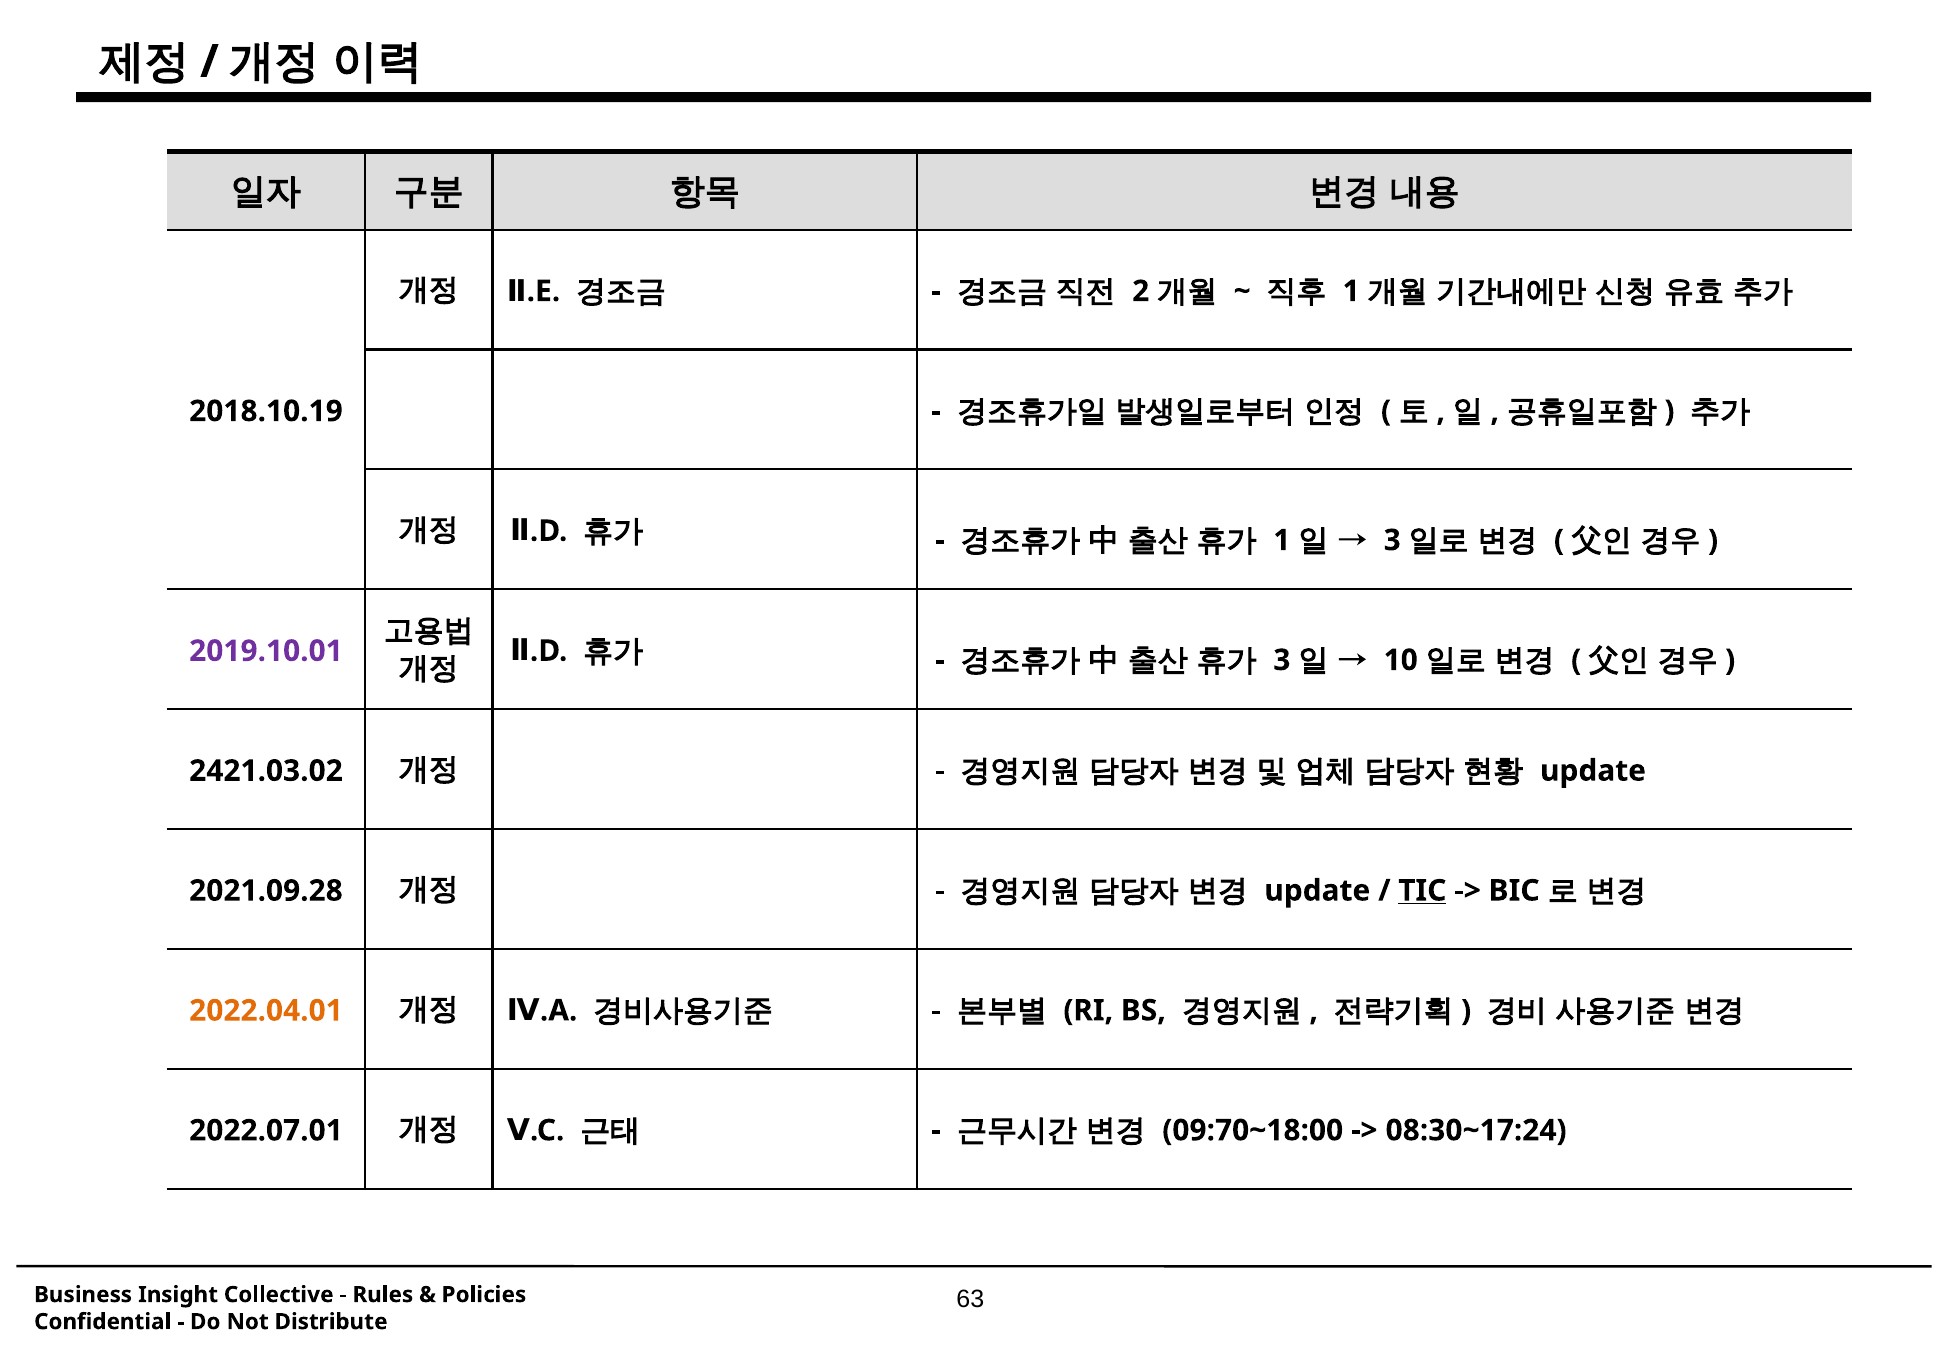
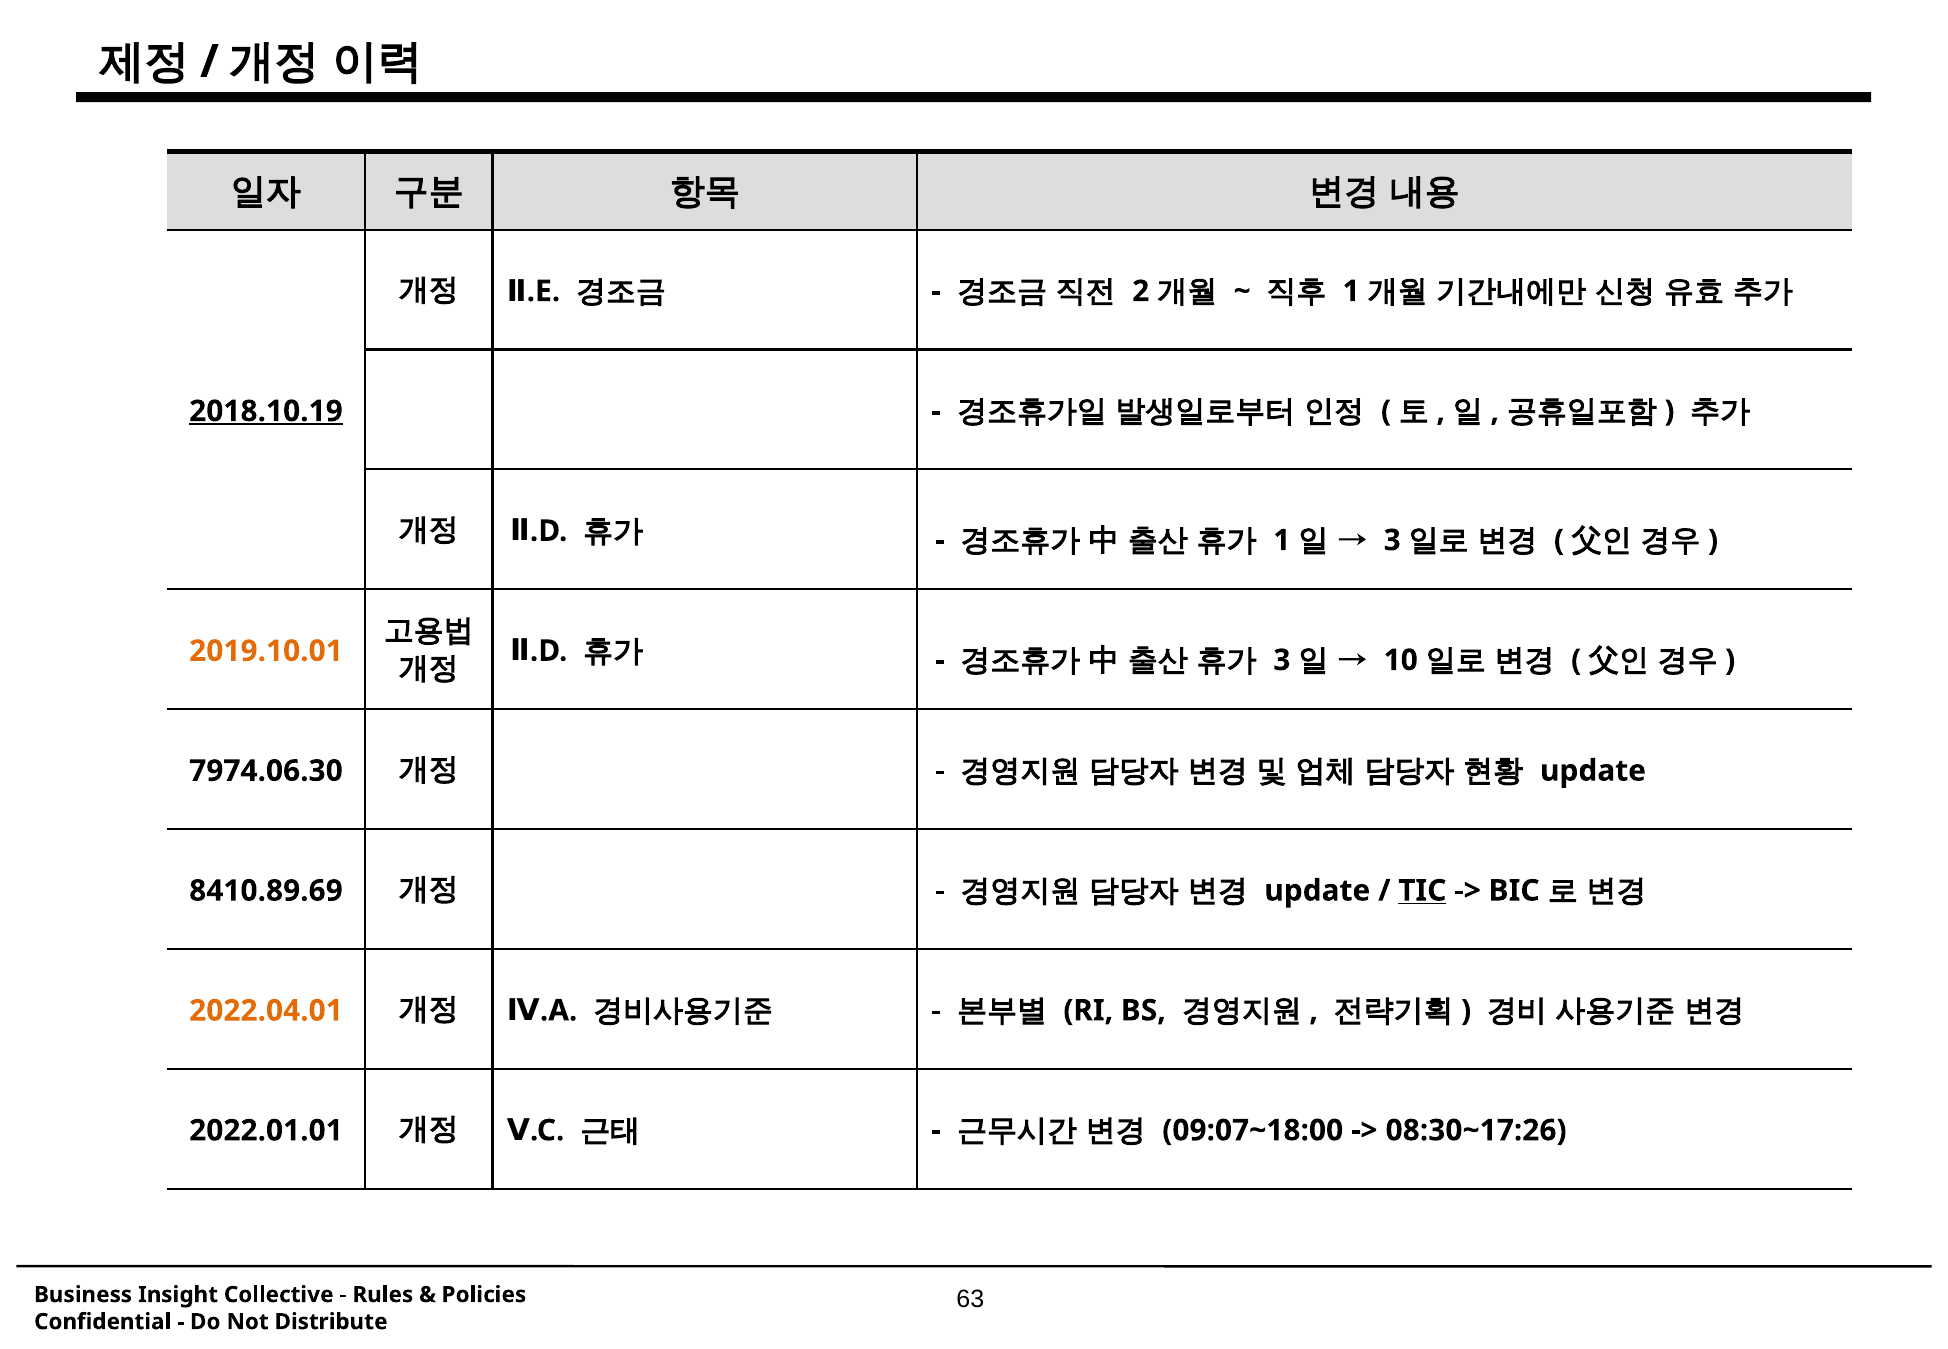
2018.10.19 underline: none -> present (266, 411)
2019.10.01 colour: purple -> orange (266, 651)
2421.03.02: 2421.03.02 -> 7974.06.30 (266, 771)
2021.09.28: 2021.09.28 -> 8410.89.69 (266, 891)
2022.07.01: 2022.07.01 -> 2022.01.01 (266, 1130)
09:70~18:00: 09:70~18:00 -> 09:07~18:00 (1253, 1130)
08:30~17:24: 08:30~17:24 -> 08:30~17:26 (1476, 1130)
